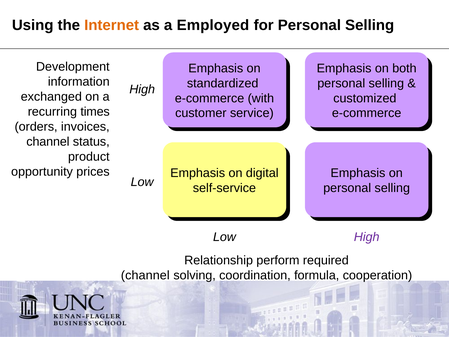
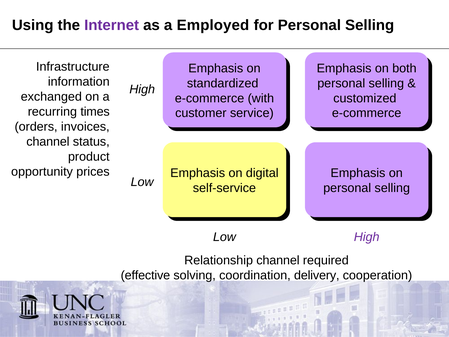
Internet colour: orange -> purple (112, 25)
Development: Development -> Infrastructure (73, 67)
Relationship perform: perform -> channel (278, 260)
channel: channel -> effective (145, 275)
formula: formula -> delivery (317, 275)
